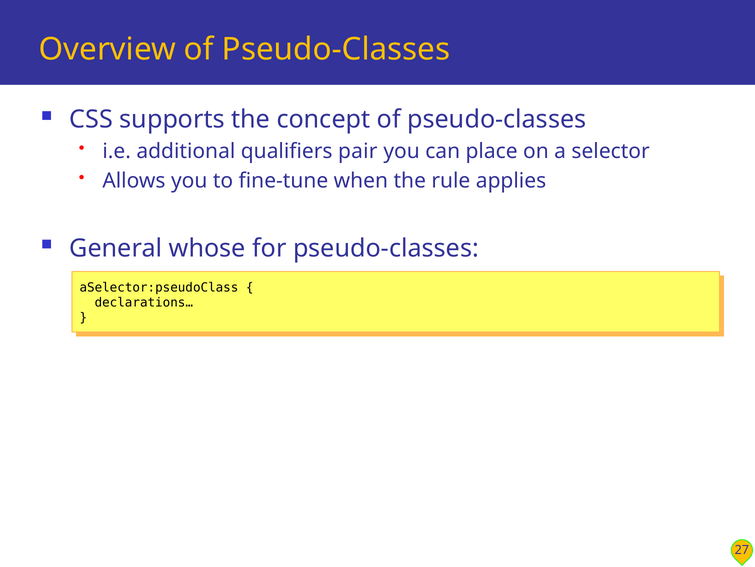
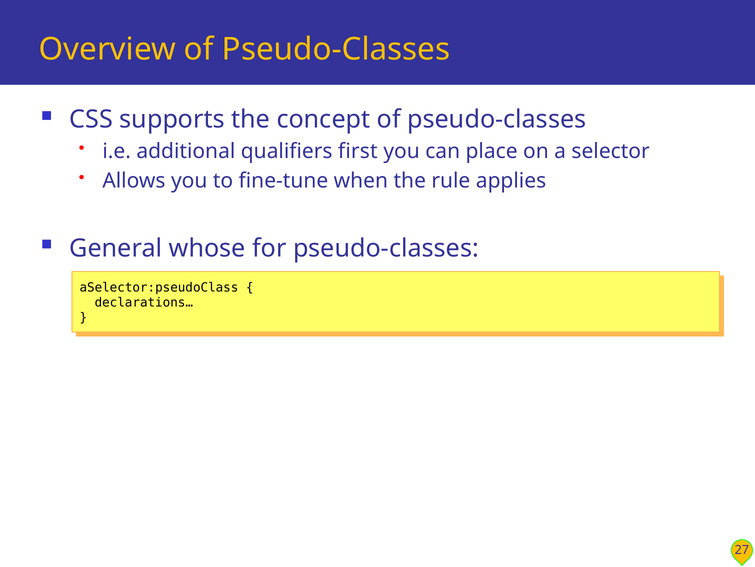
pair: pair -> first (358, 151)
